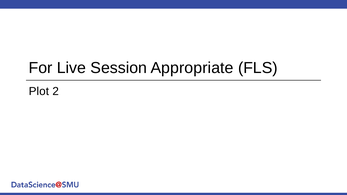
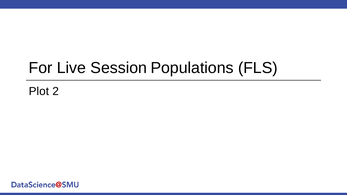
Appropriate: Appropriate -> Populations (192, 68)
